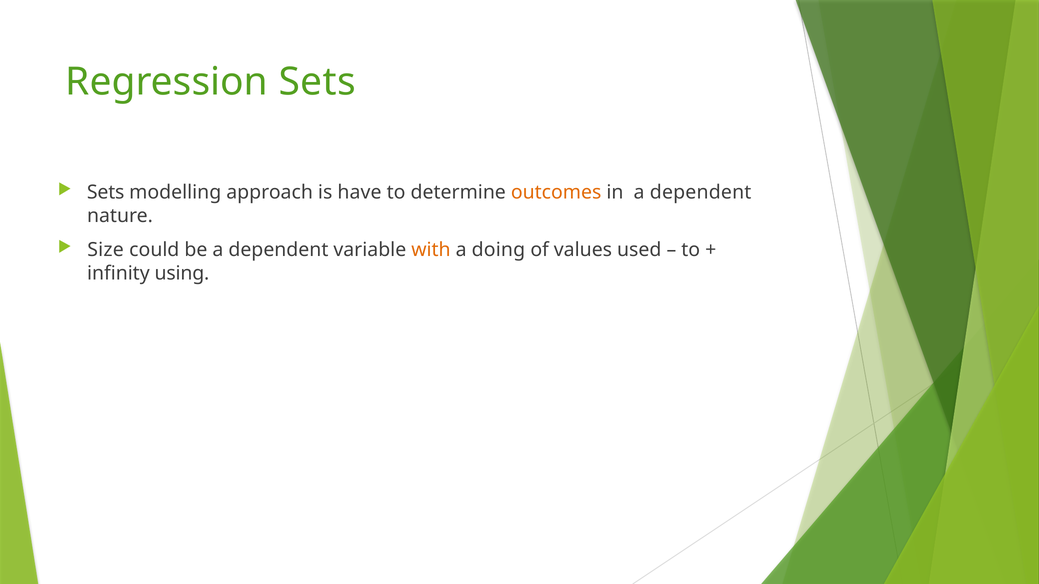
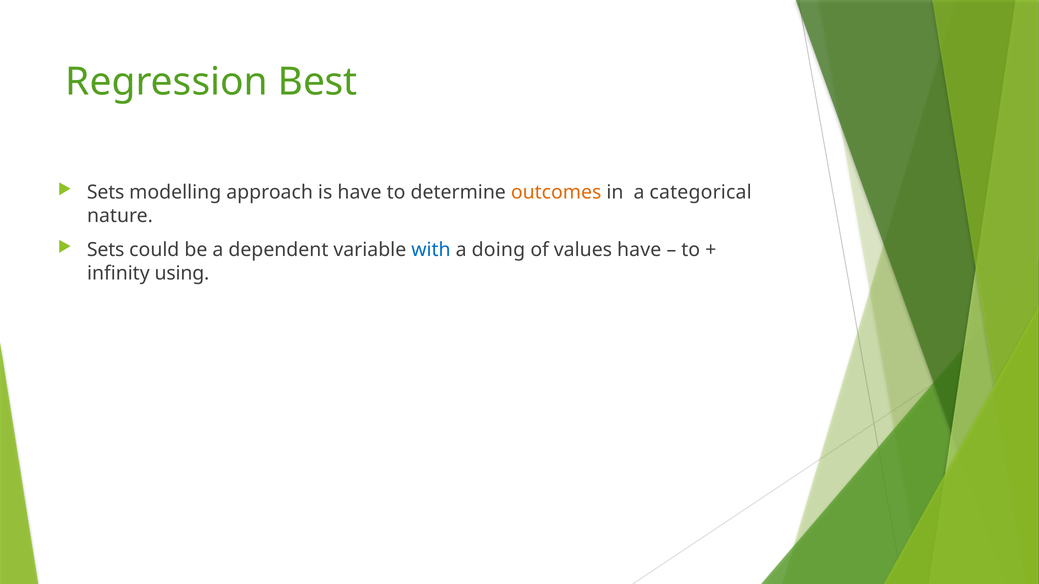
Regression Sets: Sets -> Best (318, 82)
in a dependent: dependent -> categorical (701, 193)
Size: Size -> Sets (106, 250)
with colour: orange -> blue (431, 250)
values used: used -> have (639, 250)
